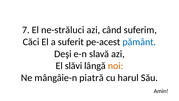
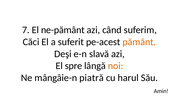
ne-străluci: ne-străluci -> ne-pământ (63, 30)
pământ colour: blue -> orange (139, 42)
slăvi: slăvi -> spre (74, 66)
